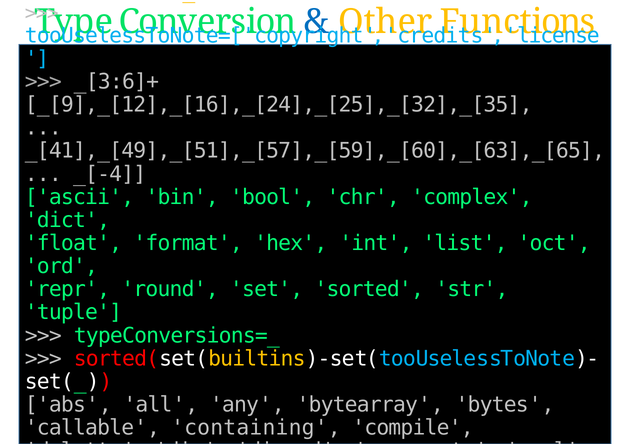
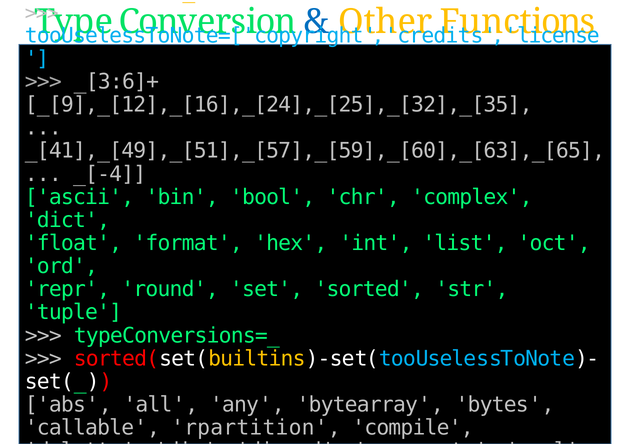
containing: containing -> rpartition (256, 428)
